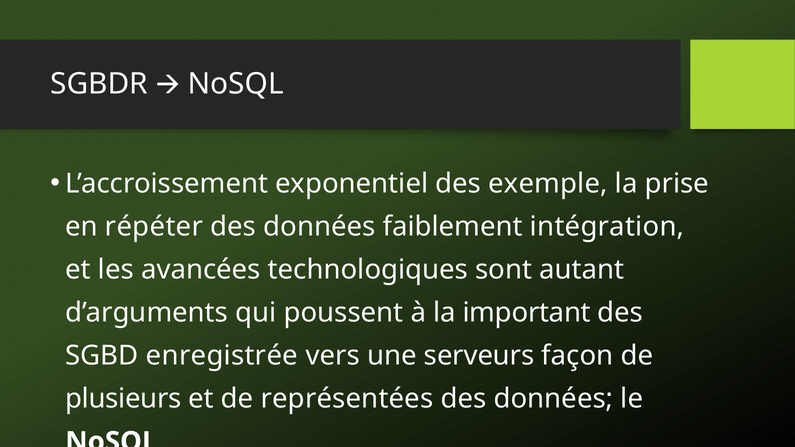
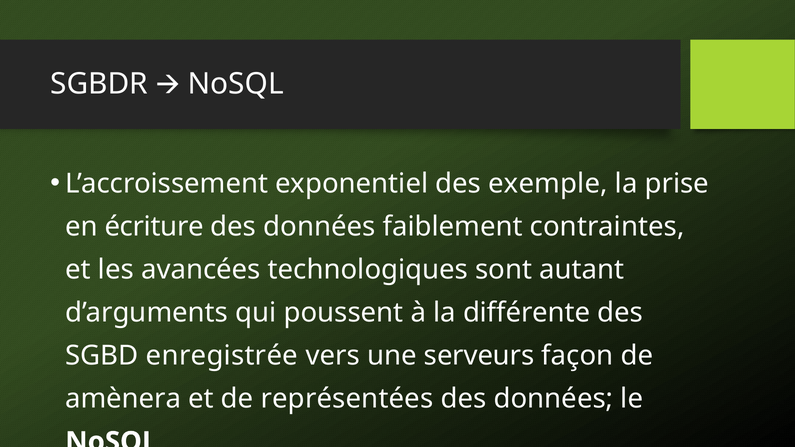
répéter: répéter -> écriture (154, 227)
intégration: intégration -> contraintes (607, 227)
important: important -> différente (527, 313)
plusieurs: plusieurs -> amènera (123, 399)
